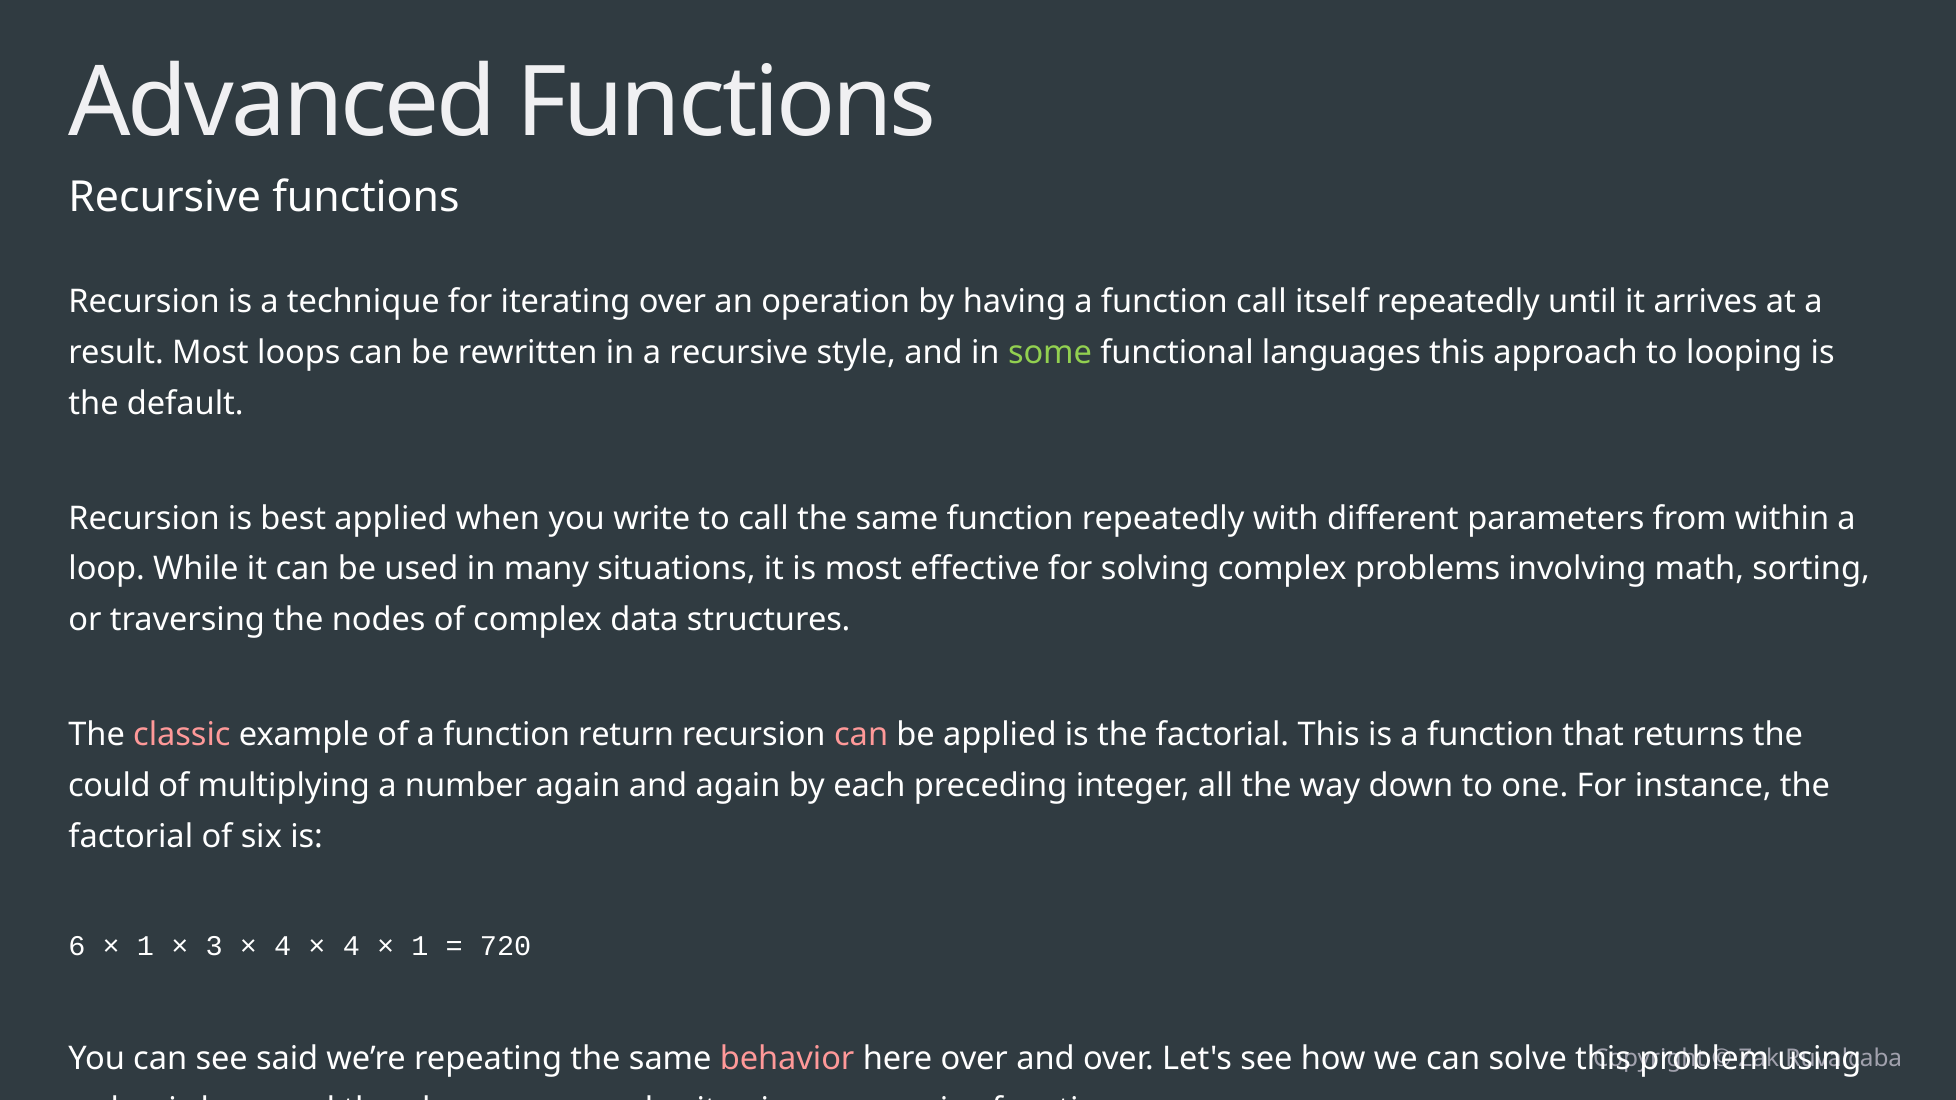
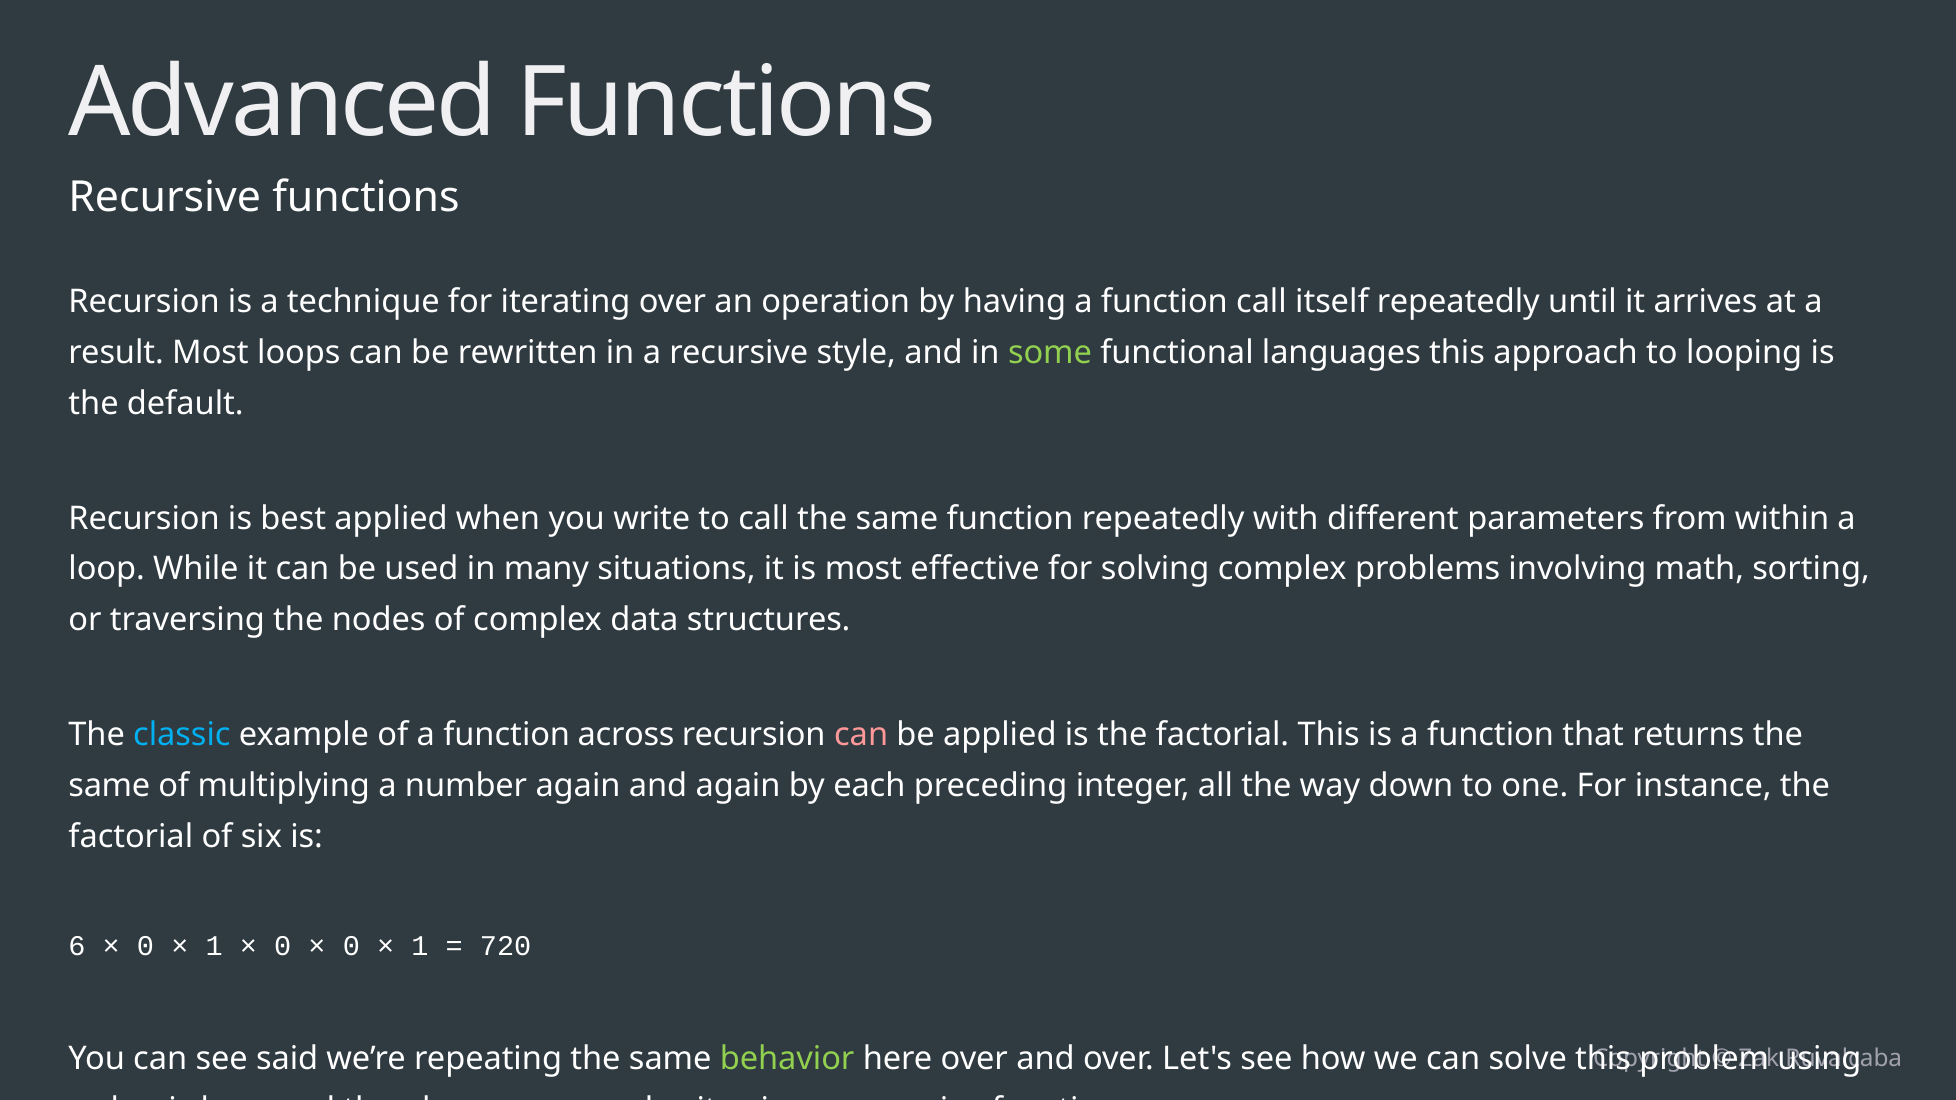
classic colour: pink -> light blue (182, 735)
return: return -> across (626, 735)
could: could -> same (109, 786)
1: 1 -> 0 (145, 946)
3: 3 -> 1 (214, 946)
4: 4 -> 0 (283, 946)
4: 4 -> 0 (351, 946)
behavior colour: pink -> light green (787, 1059)
